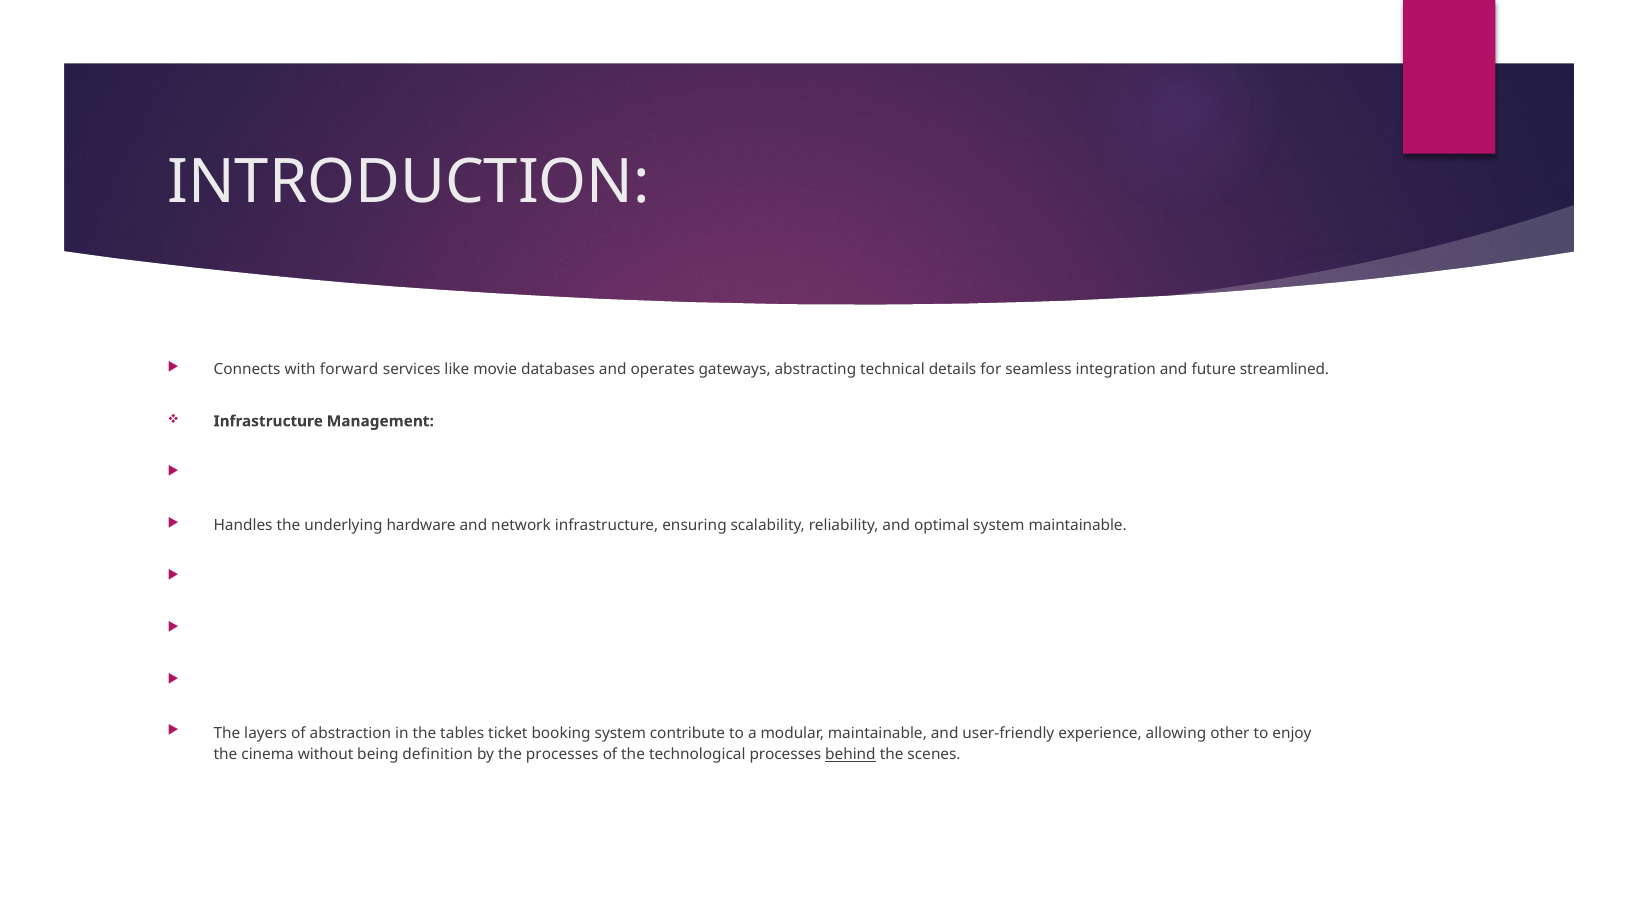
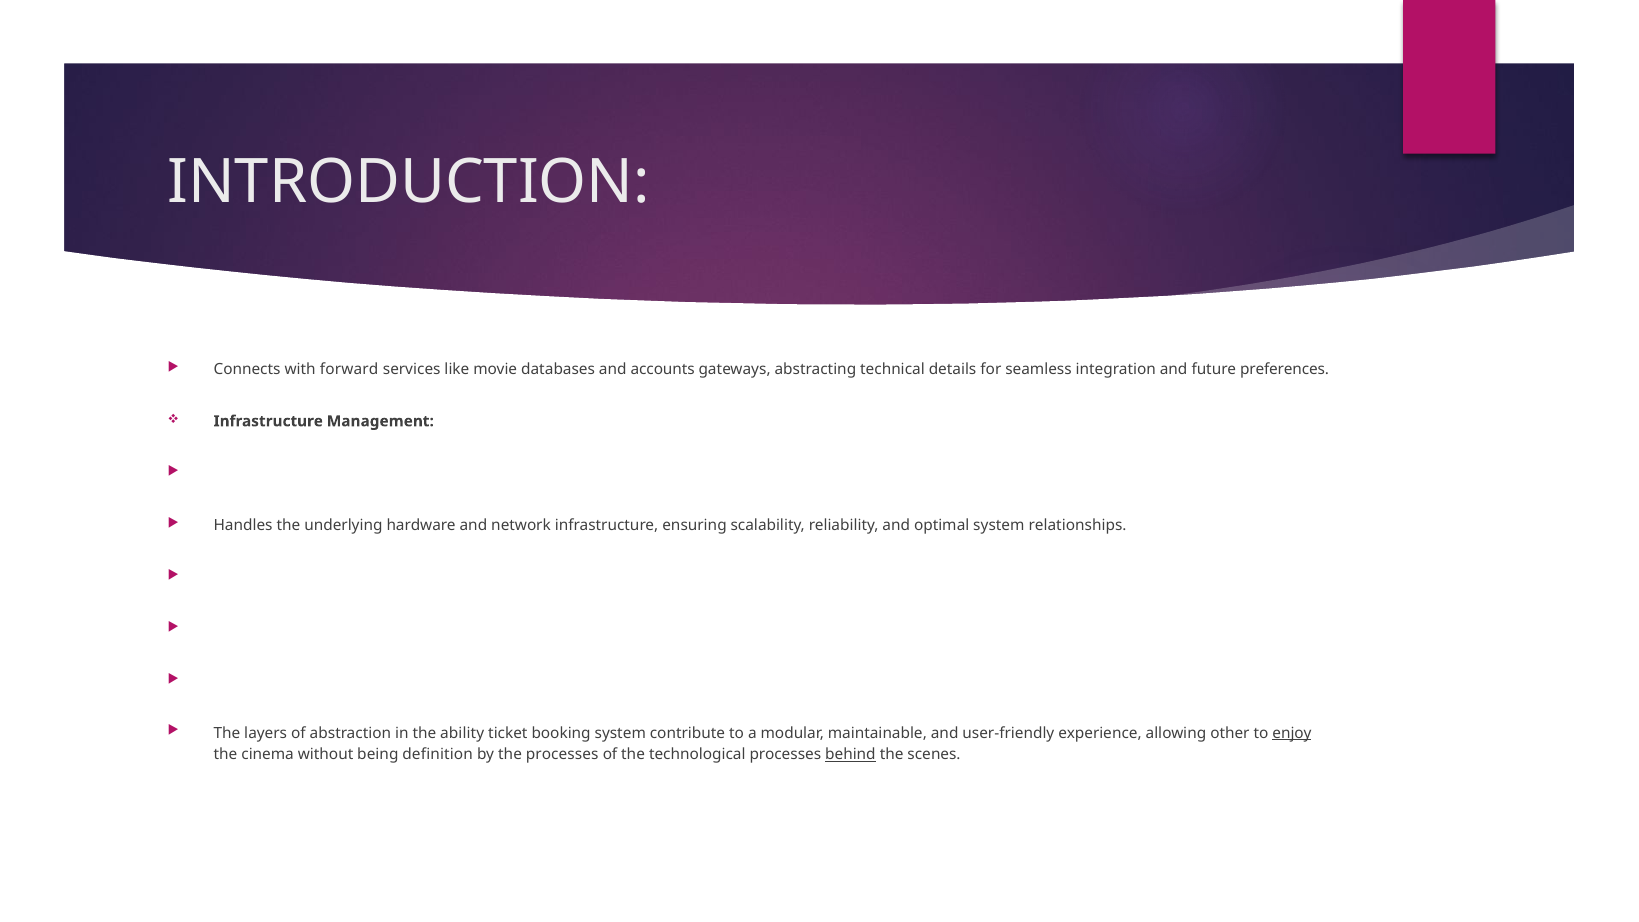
operates: operates -> accounts (663, 369)
streamlined: streamlined -> preferences (1284, 369)
system maintainable: maintainable -> relationships (1078, 525)
tables: tables -> ability (462, 733)
enjoy underline: none -> present (1292, 733)
